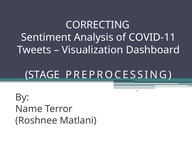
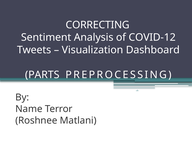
COVID-11: COVID-11 -> COVID-12 (152, 37)
STAGE: STAGE -> PARTS (42, 75)
